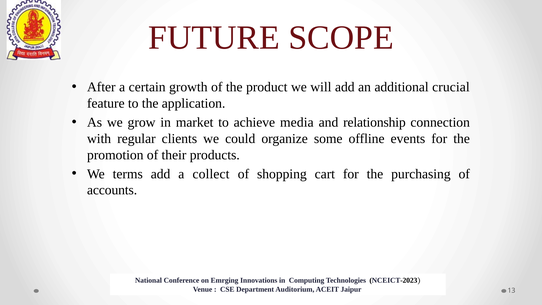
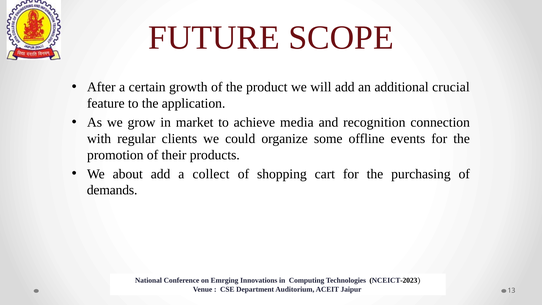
relationship: relationship -> recognition (374, 122)
terms: terms -> about (128, 174)
accounts: accounts -> demands (112, 190)
